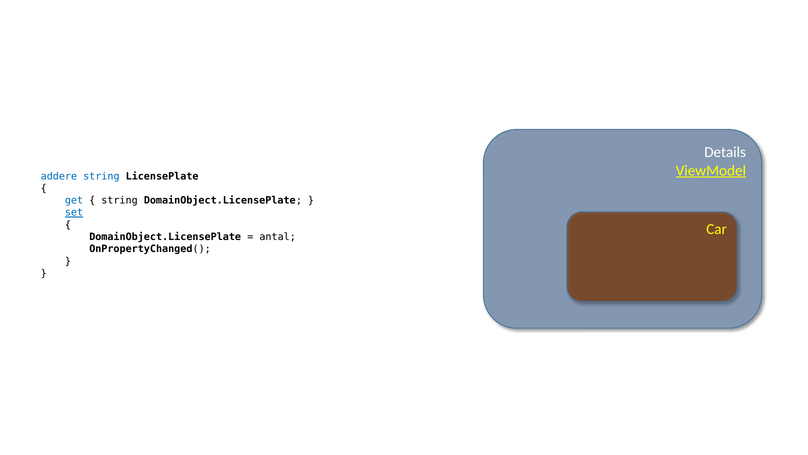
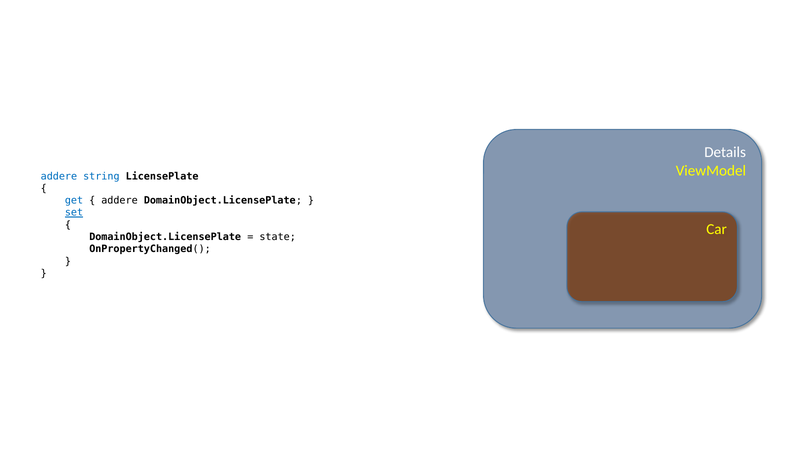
ViewModel underline: present -> none (711, 170)
string: string -> addere (119, 200)
antal: antal -> state (278, 237)
